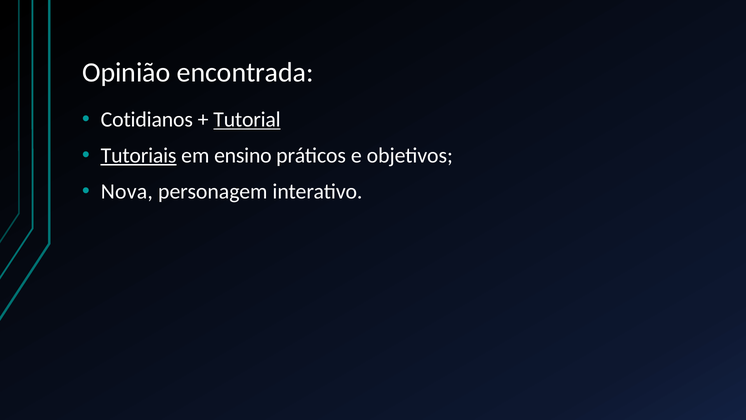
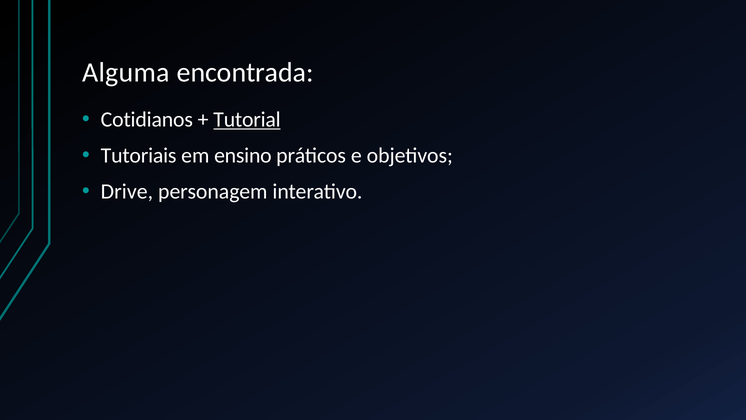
Opinião: Opinião -> Alguma (126, 73)
Tutoriais underline: present -> none (139, 155)
Nova: Nova -> Drive (127, 191)
